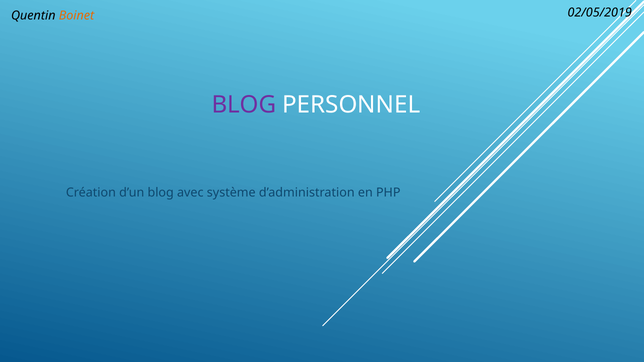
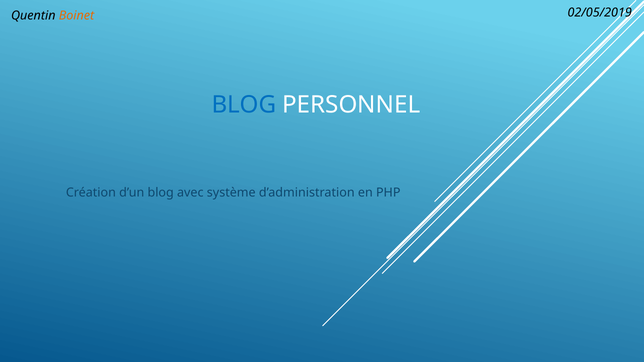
BLOG colour: purple -> blue (244, 105)
